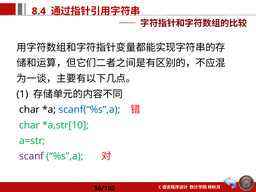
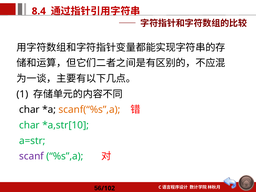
scanf(“%s”,a colour: blue -> orange (89, 110)
